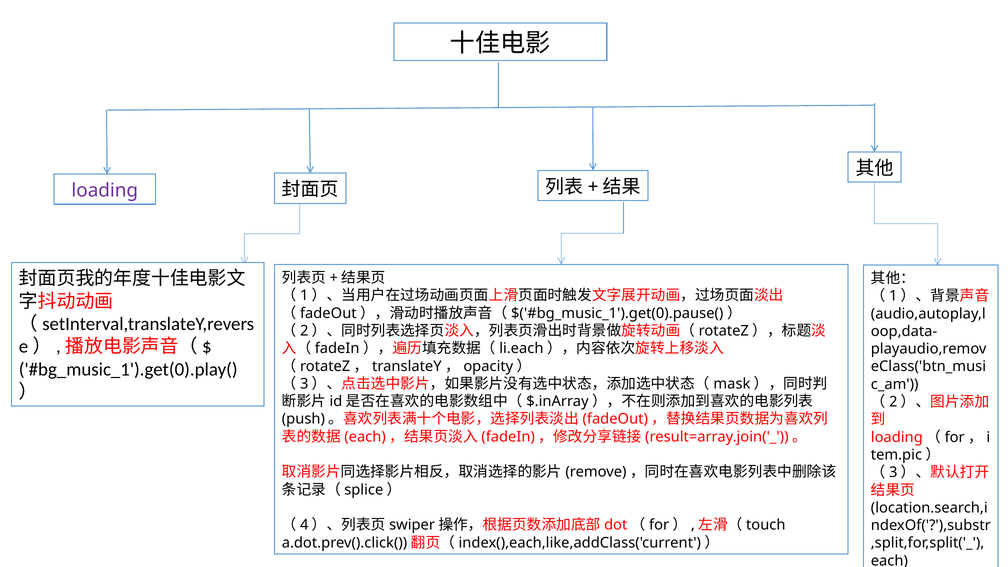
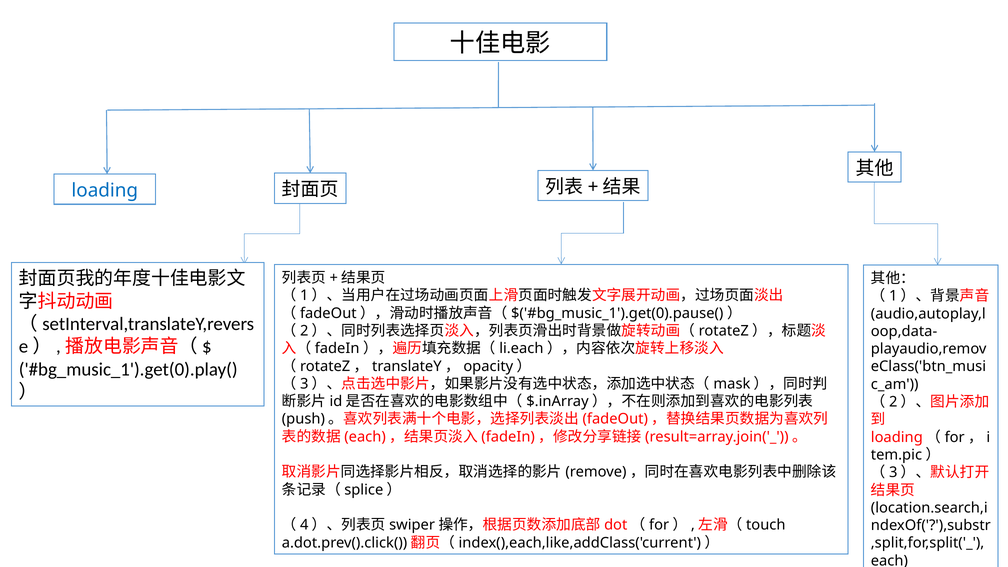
loading colour: purple -> blue (105, 191)
